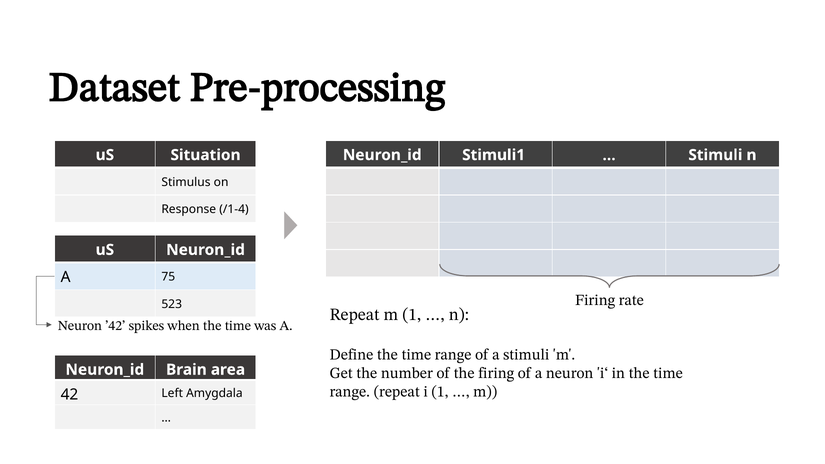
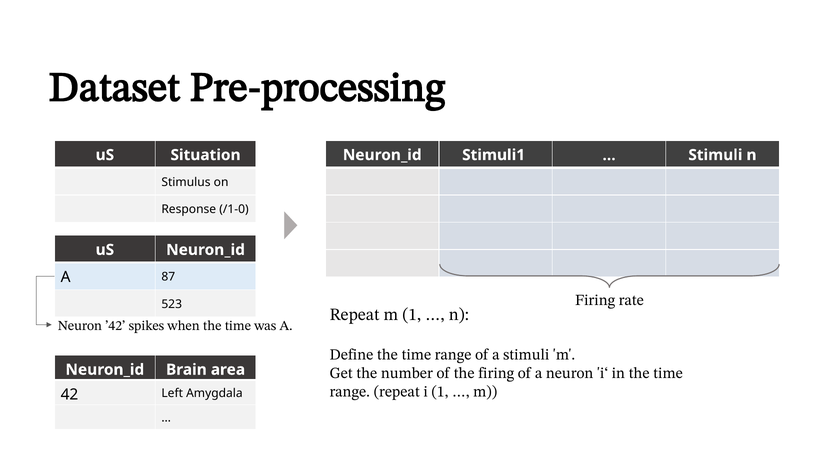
/1-4: /1-4 -> /1-0 (234, 209)
75: 75 -> 87 (168, 277)
